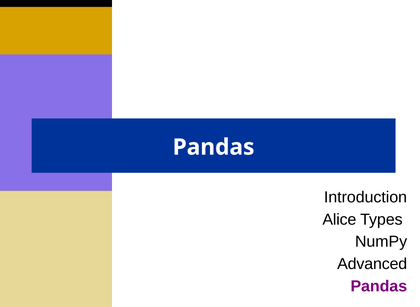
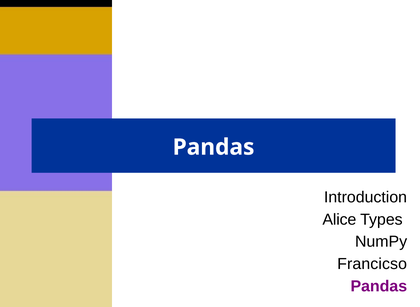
Advanced: Advanced -> Francicso (372, 264)
